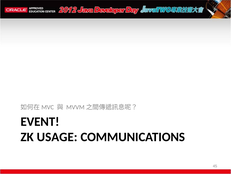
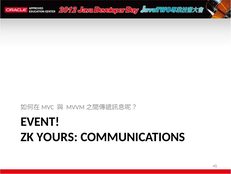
USAGE: USAGE -> YOURS (57, 136)
